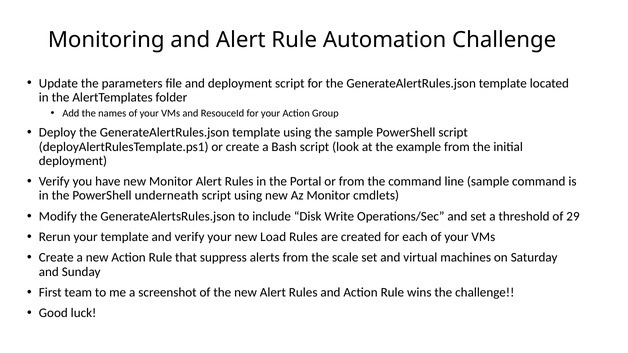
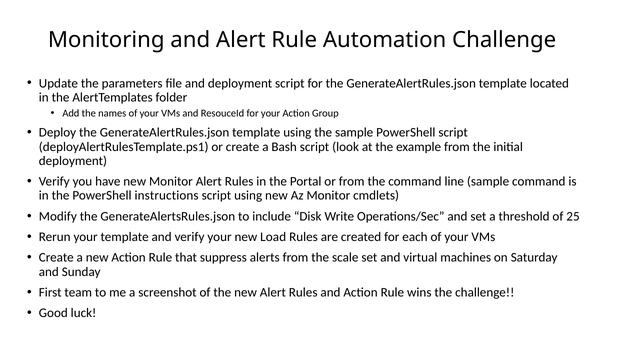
underneath: underneath -> instructions (167, 196)
29: 29 -> 25 (573, 216)
